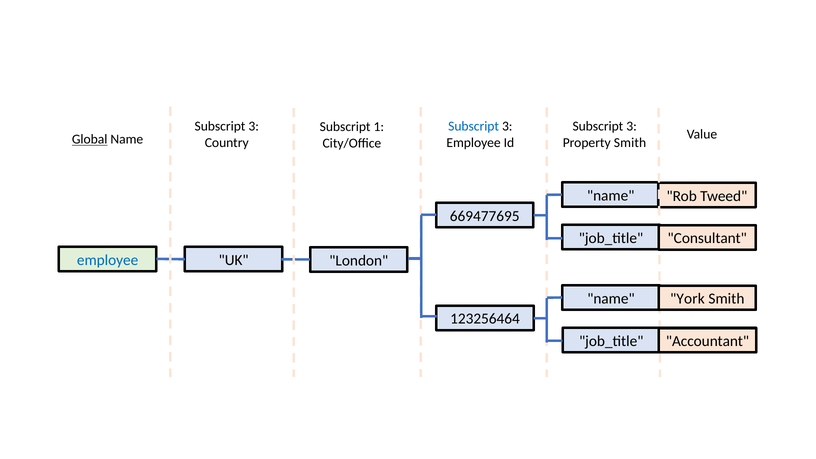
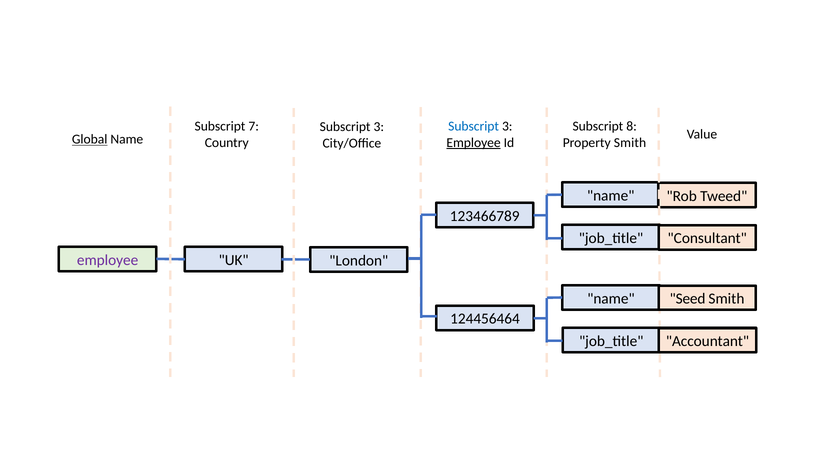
3: 3 -> 7 (254, 126)
3: 3 -> 8 (632, 126)
1: 1 -> 3 (379, 127)
Employee underline: none -> present (474, 143)
669477695: 669477695 -> 123466789 (485, 216)
employee colour: blue -> purple (108, 260)
York: York -> Seed (688, 299)
123256464: 123256464 -> 124456464 (485, 319)
